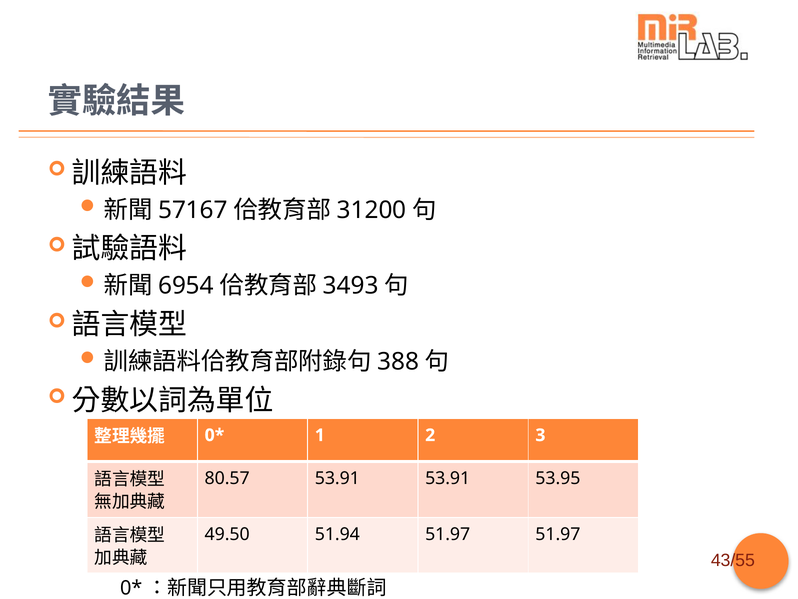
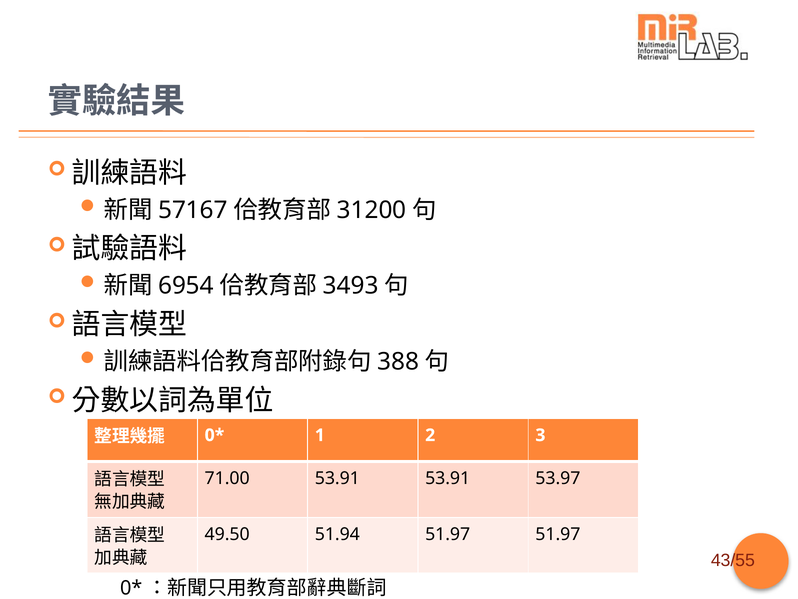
80.57: 80.57 -> 71.00 (227, 478)
53.95: 53.95 -> 53.97 (558, 478)
